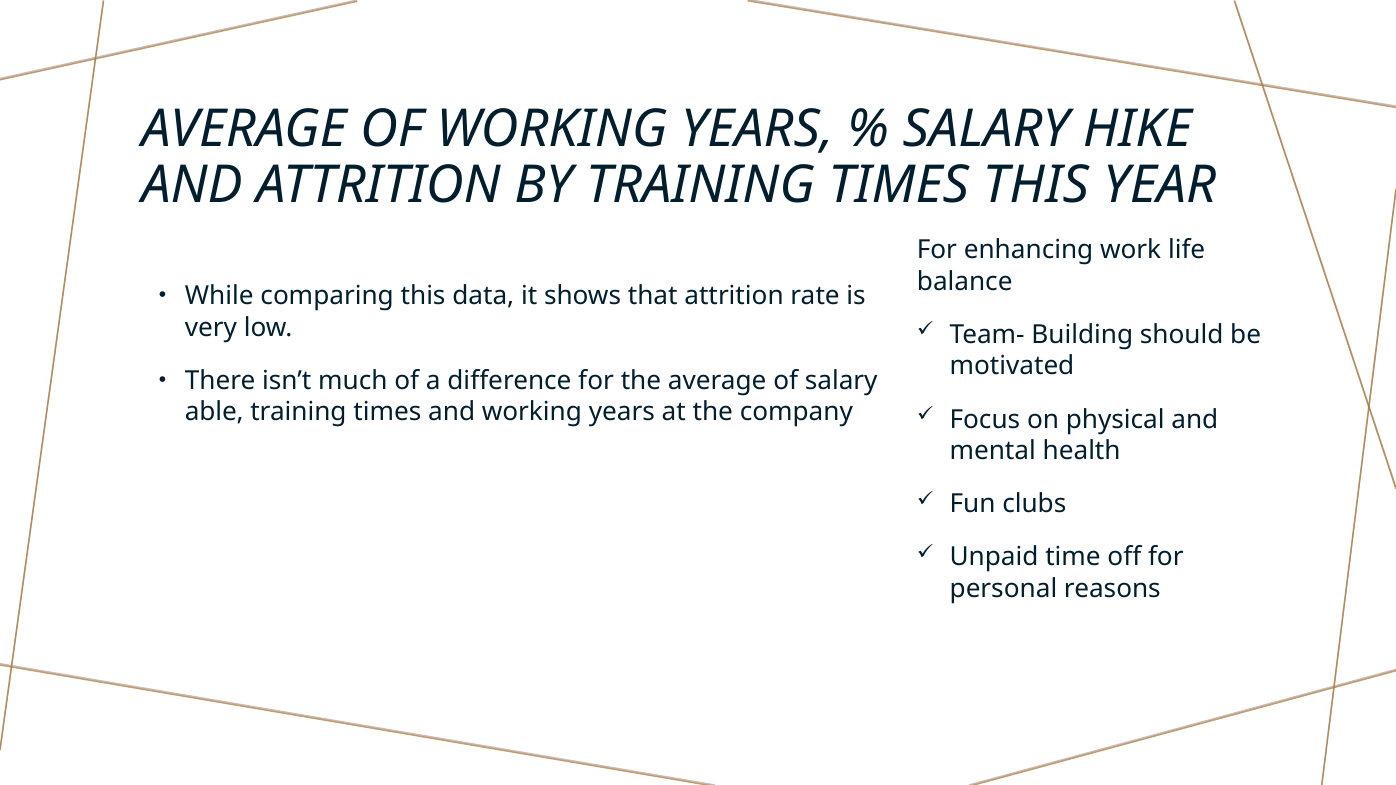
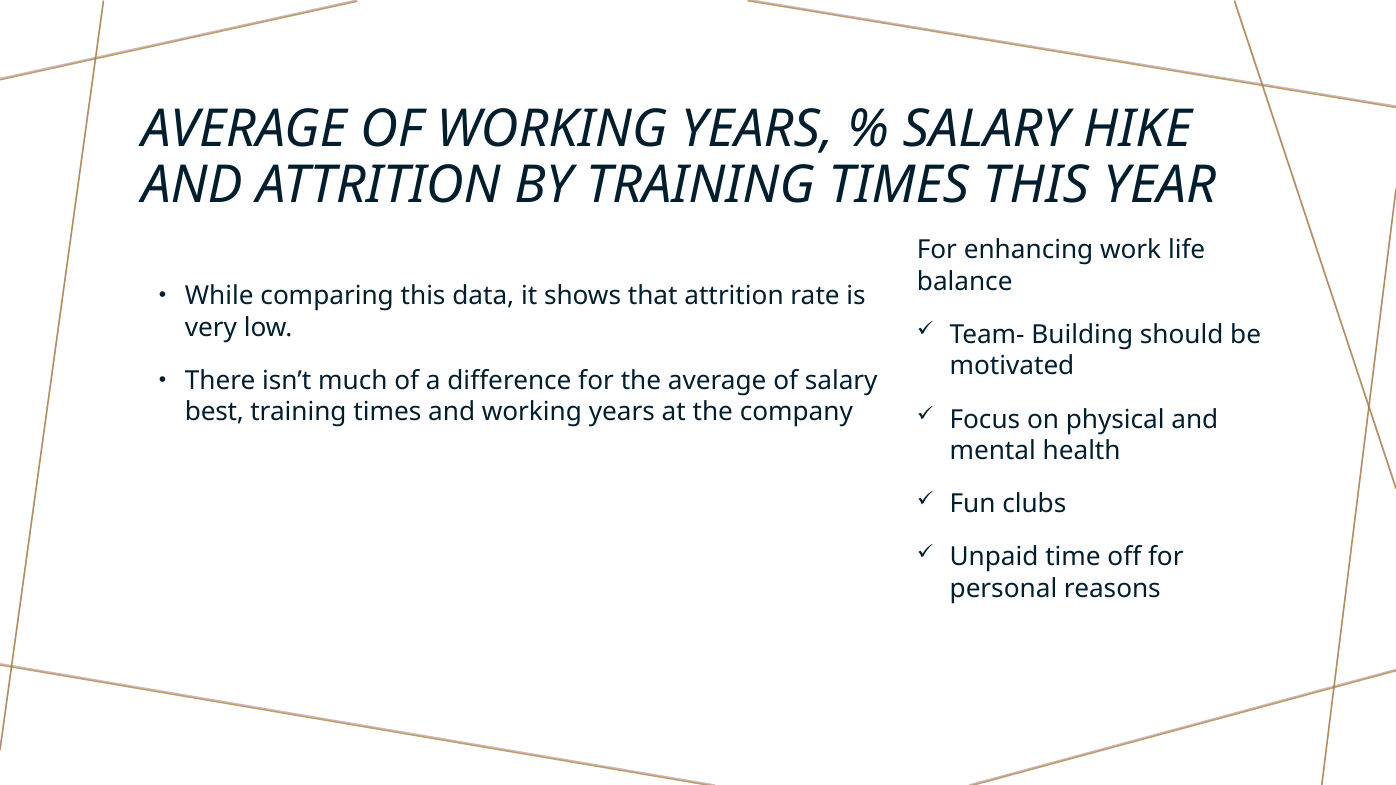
able: able -> best (214, 412)
